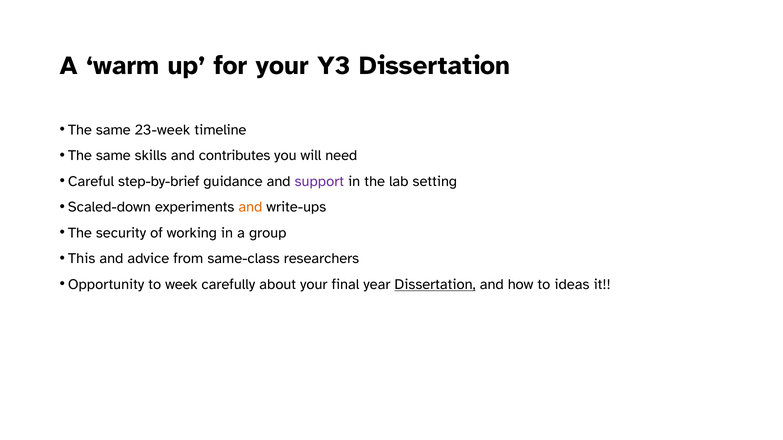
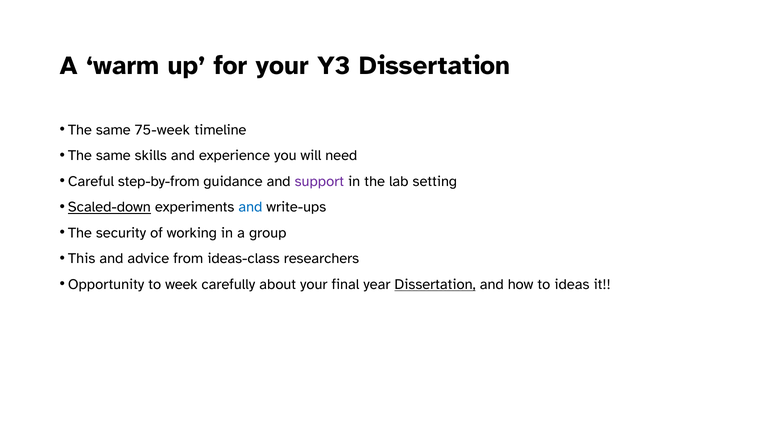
23-week: 23-week -> 75-week (162, 130)
contributes: contributes -> experience (235, 156)
step-by-brief: step-by-brief -> step-by-from (159, 182)
Scaled-down underline: none -> present (109, 207)
and colour: orange -> blue (250, 207)
same-class: same-class -> ideas-class (244, 259)
